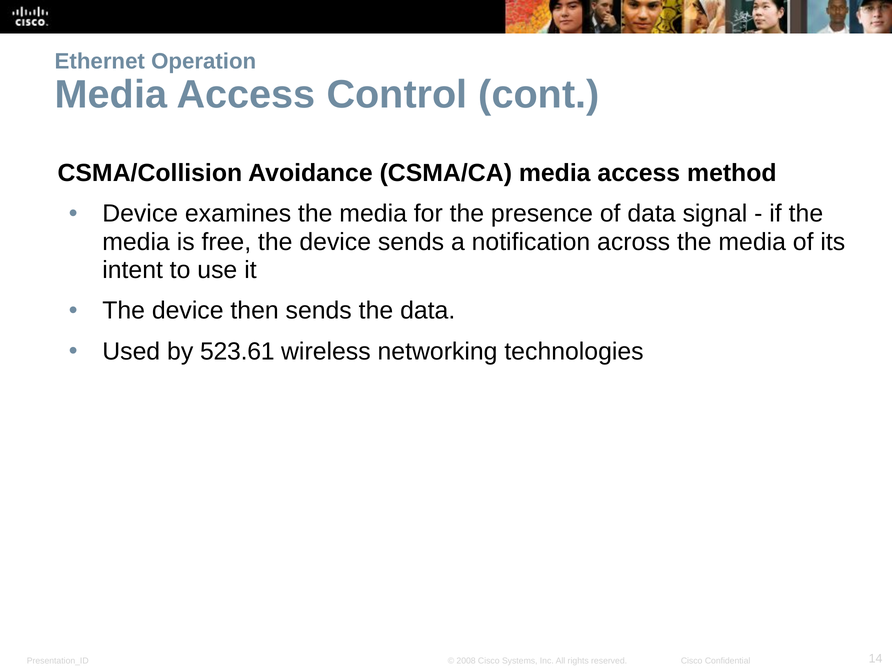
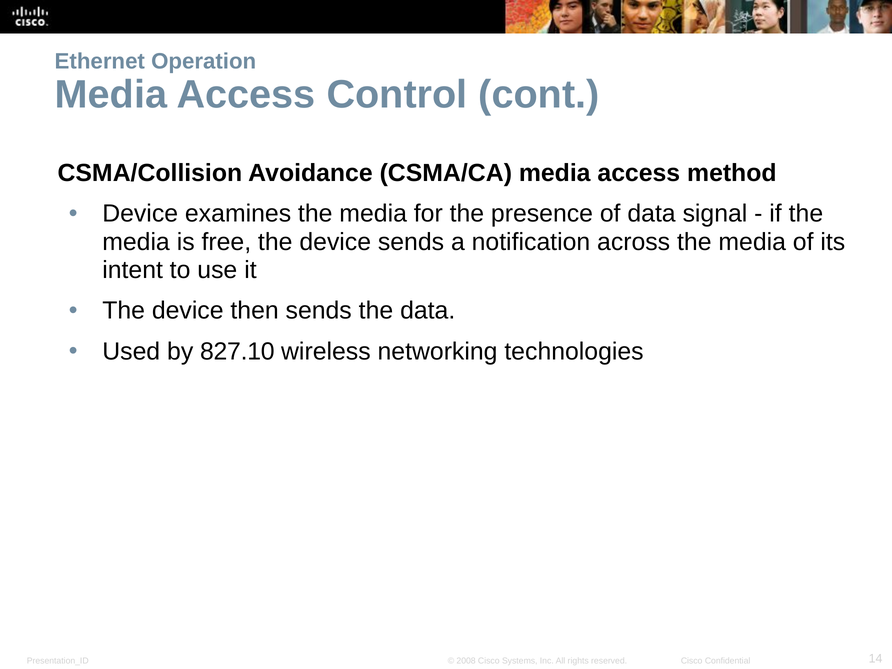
523.61: 523.61 -> 827.10 (237, 351)
